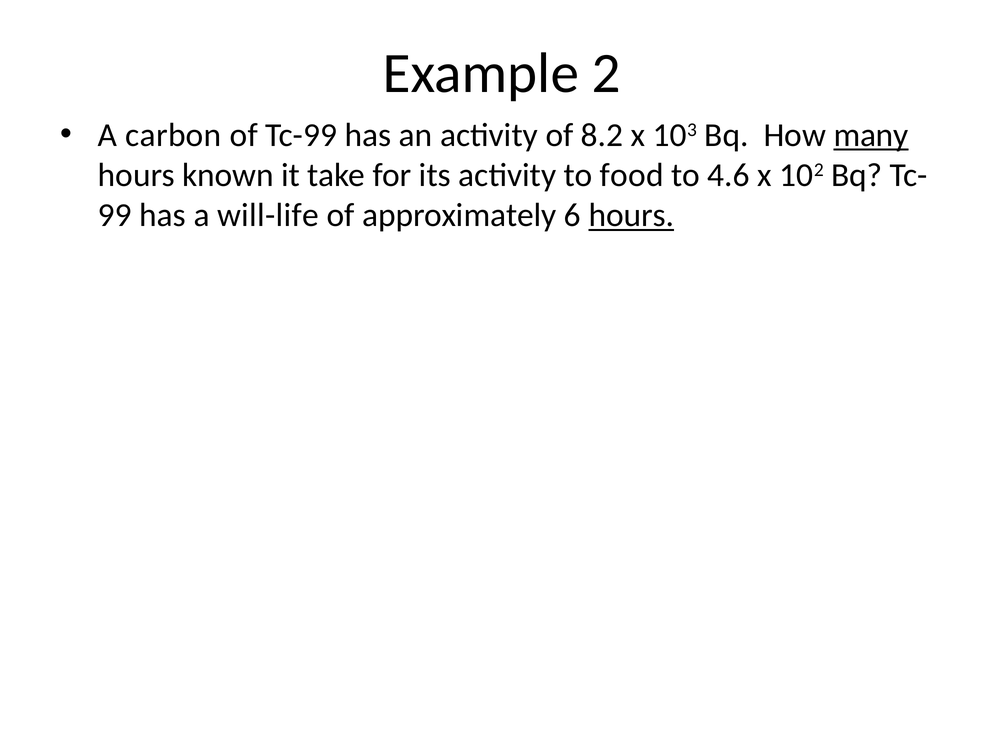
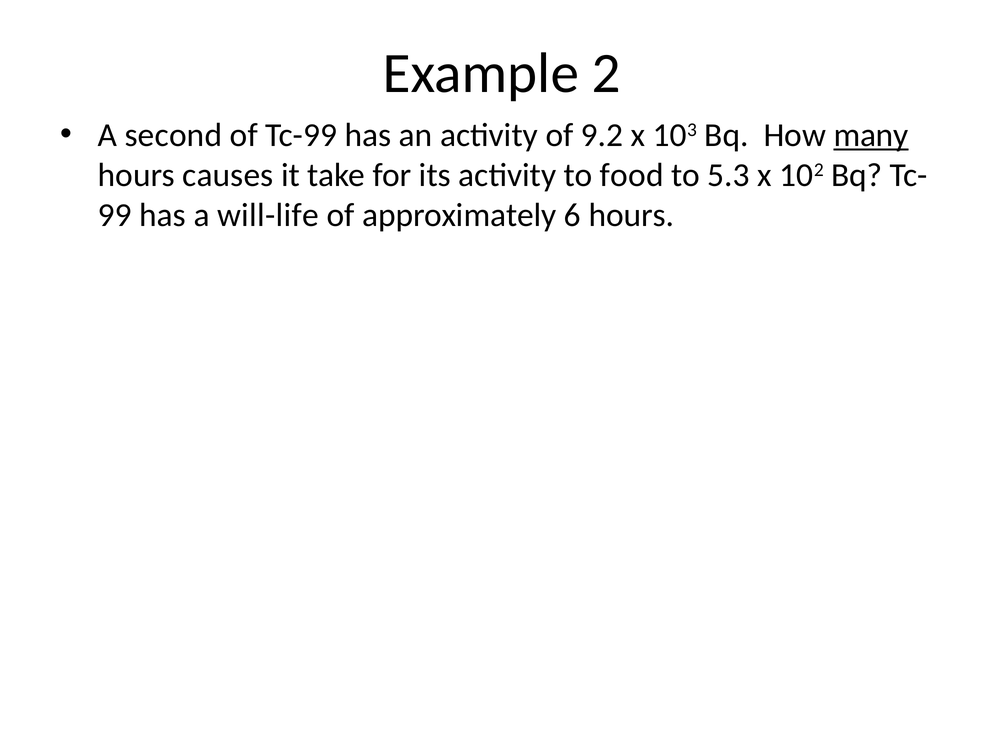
carbon: carbon -> second (173, 135)
8.2: 8.2 -> 9.2 (602, 135)
known: known -> causes (228, 175)
4.6: 4.6 -> 5.3 (729, 175)
hours underline: present -> none (631, 215)
